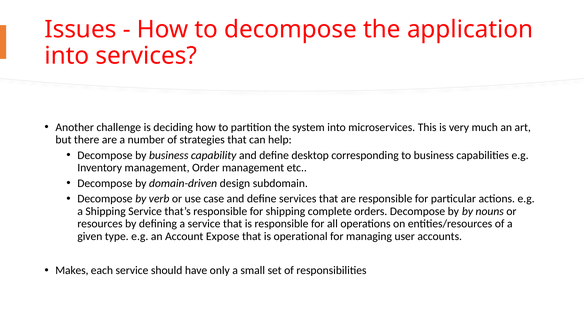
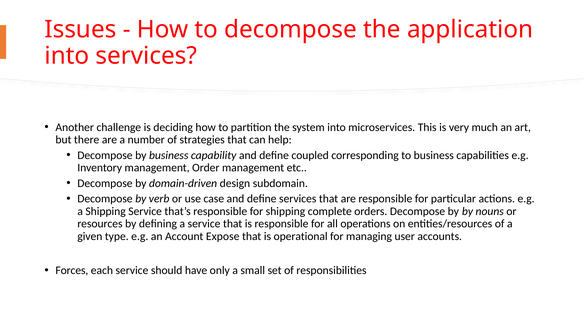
desktop: desktop -> coupled (310, 155)
Makes: Makes -> Forces (72, 270)
